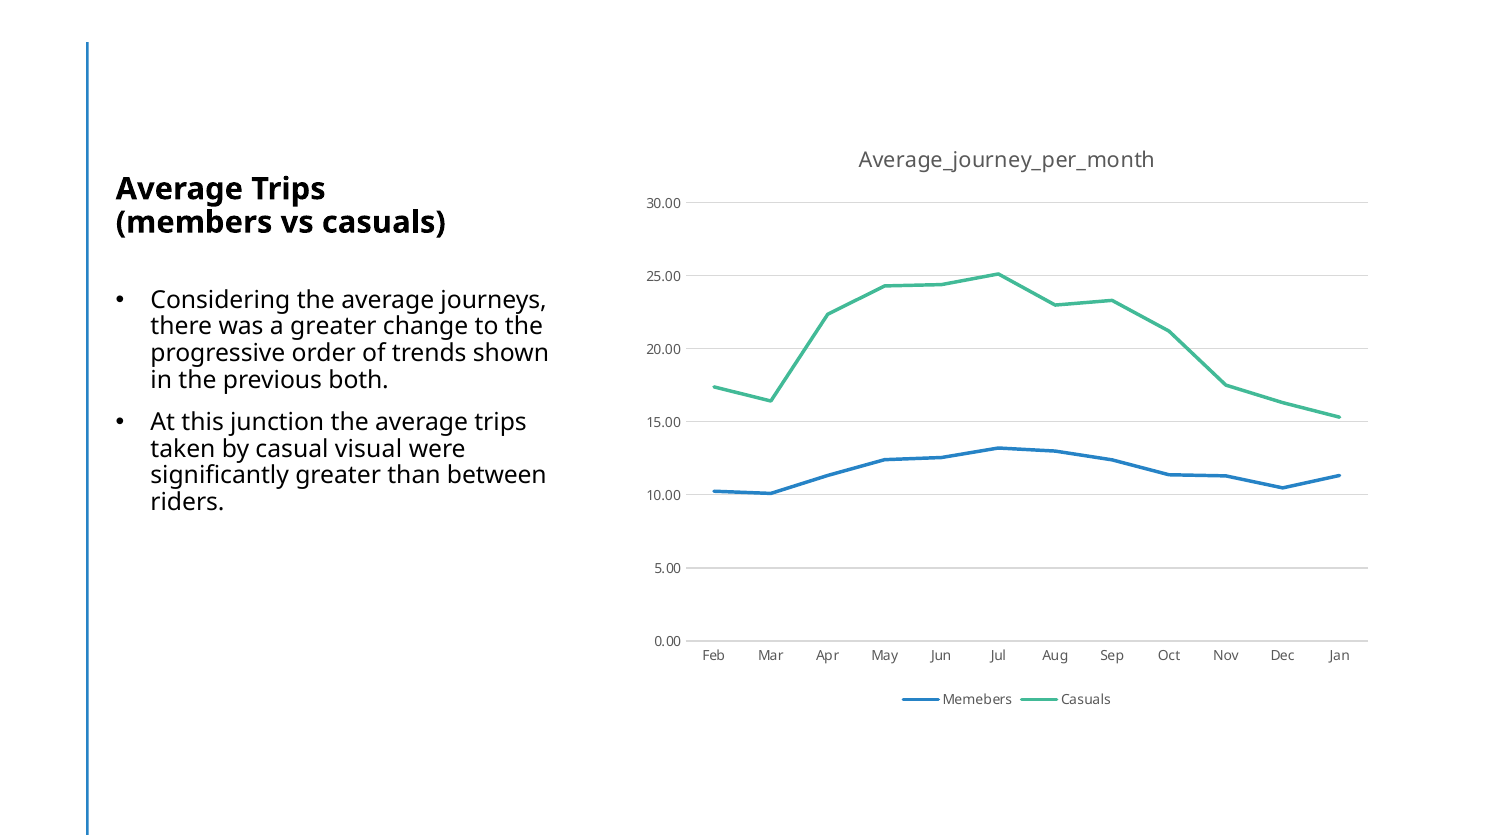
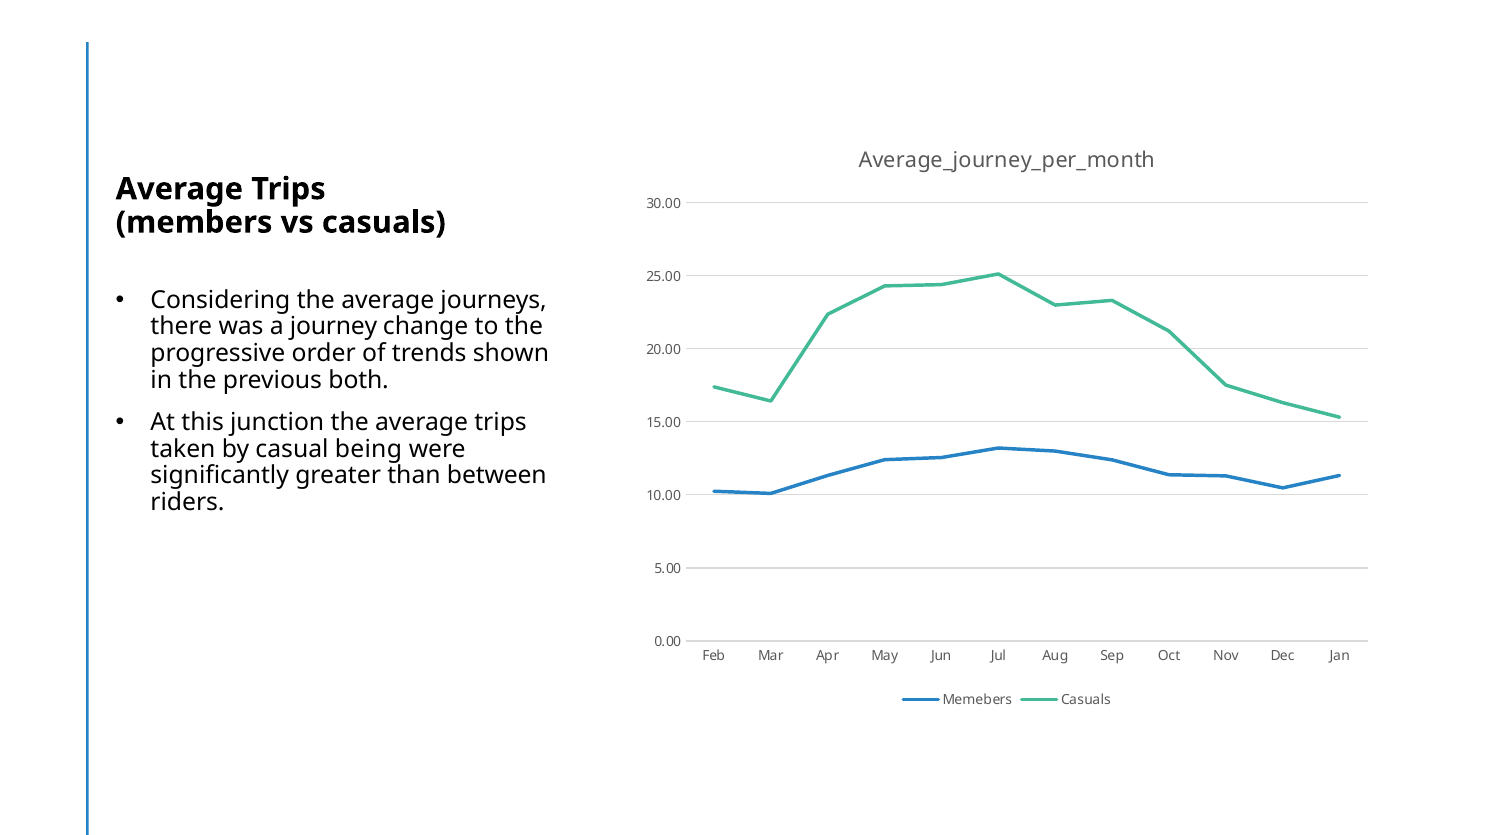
a greater: greater -> journey (334, 327)
visual: visual -> being (368, 449)
